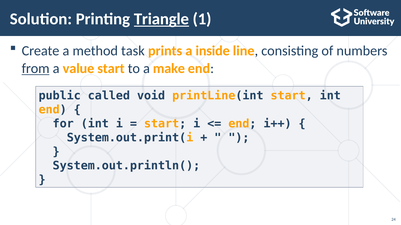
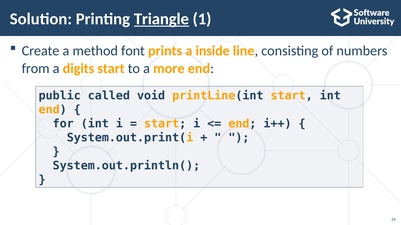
task: task -> font (133, 51)
from underline: present -> none (36, 69)
value: value -> digits (78, 69)
make: make -> more (169, 69)
